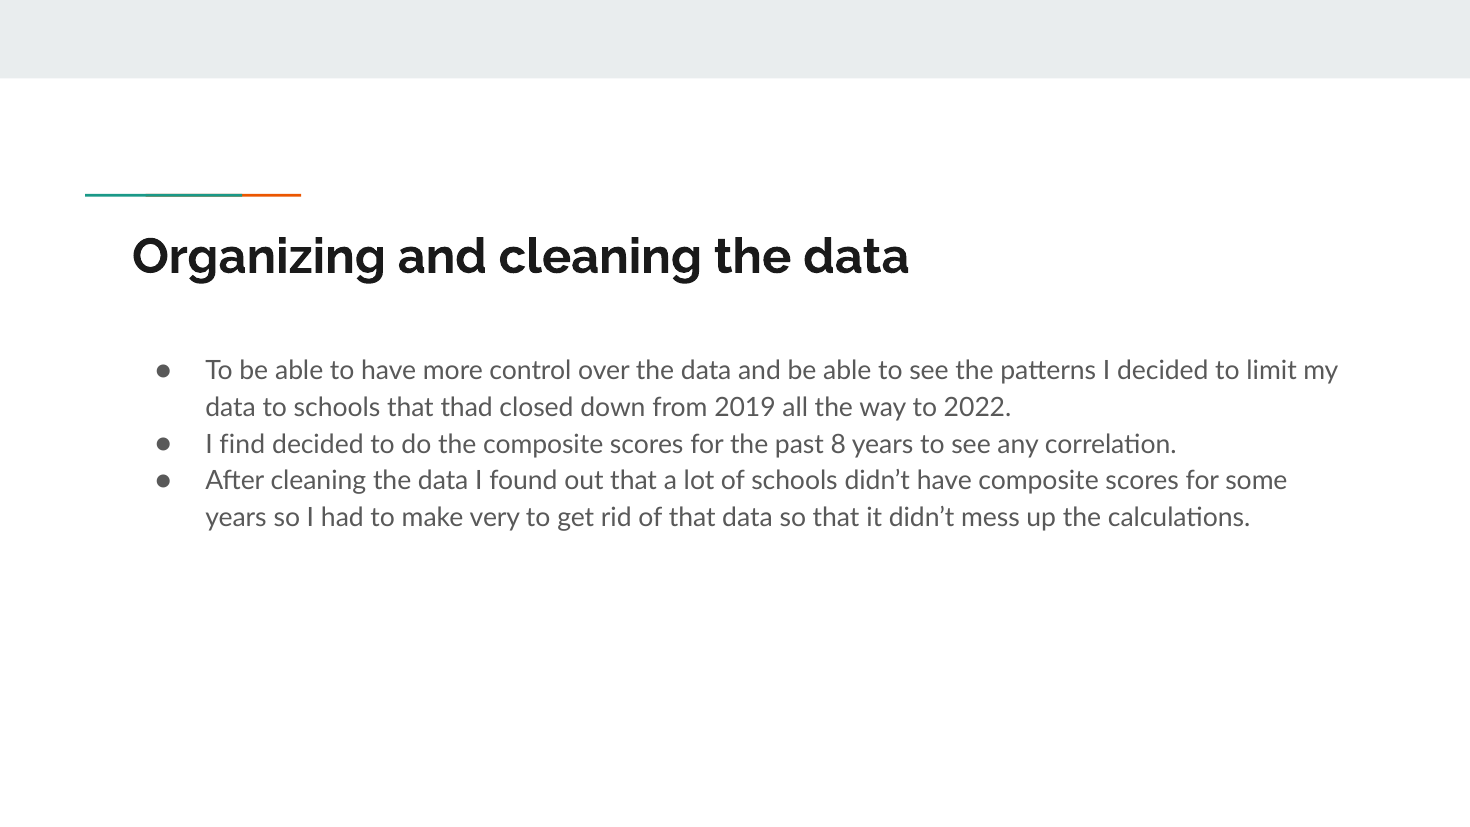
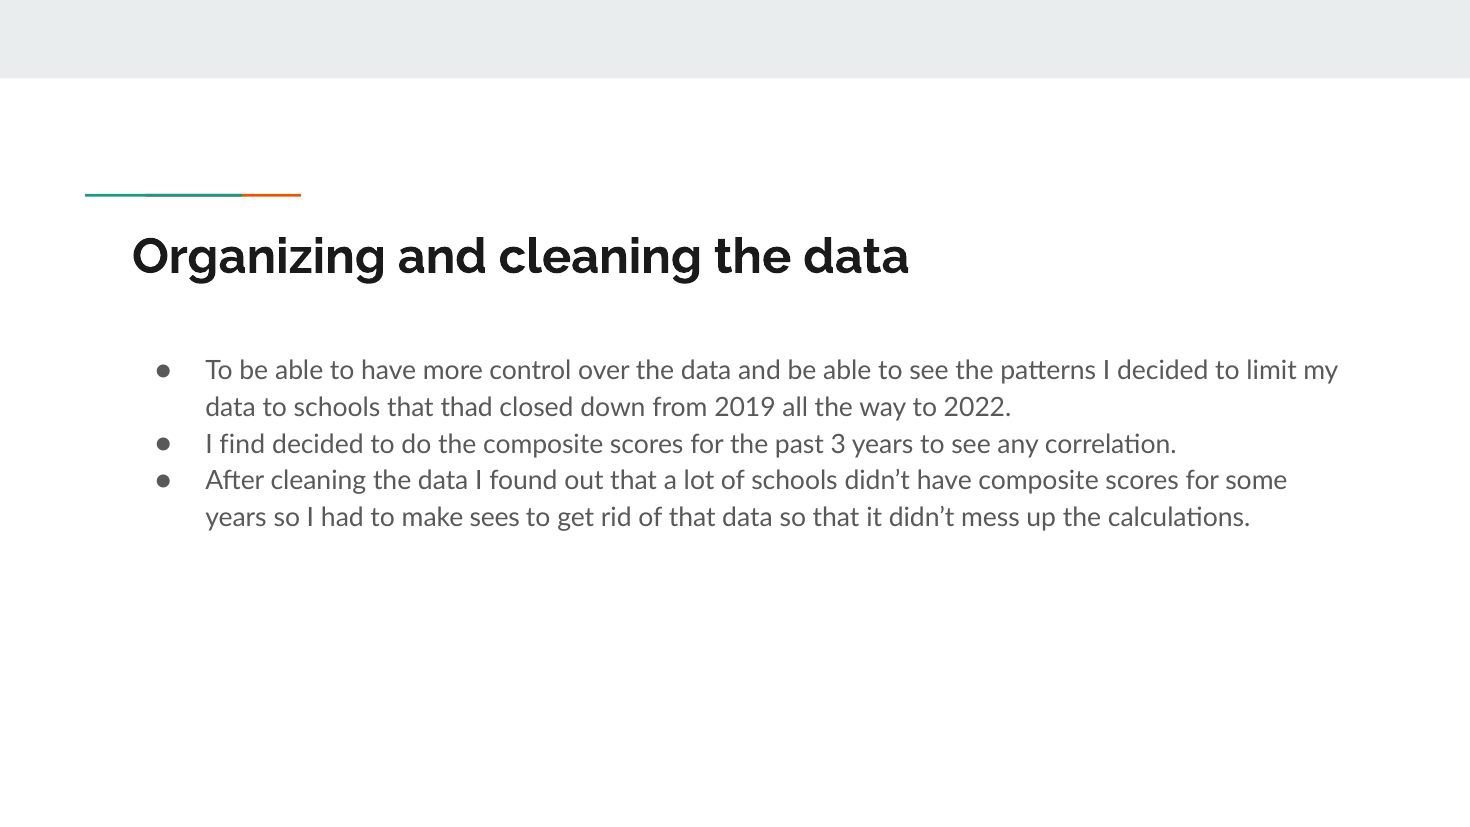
8: 8 -> 3 (838, 444)
very: very -> sees (495, 517)
